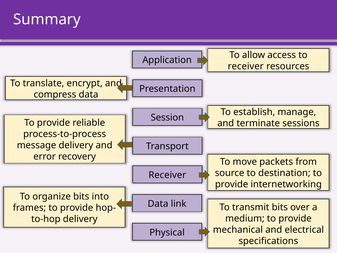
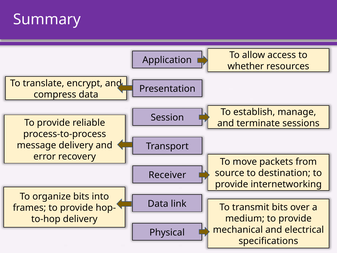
receiver: receiver -> whether (246, 66)
